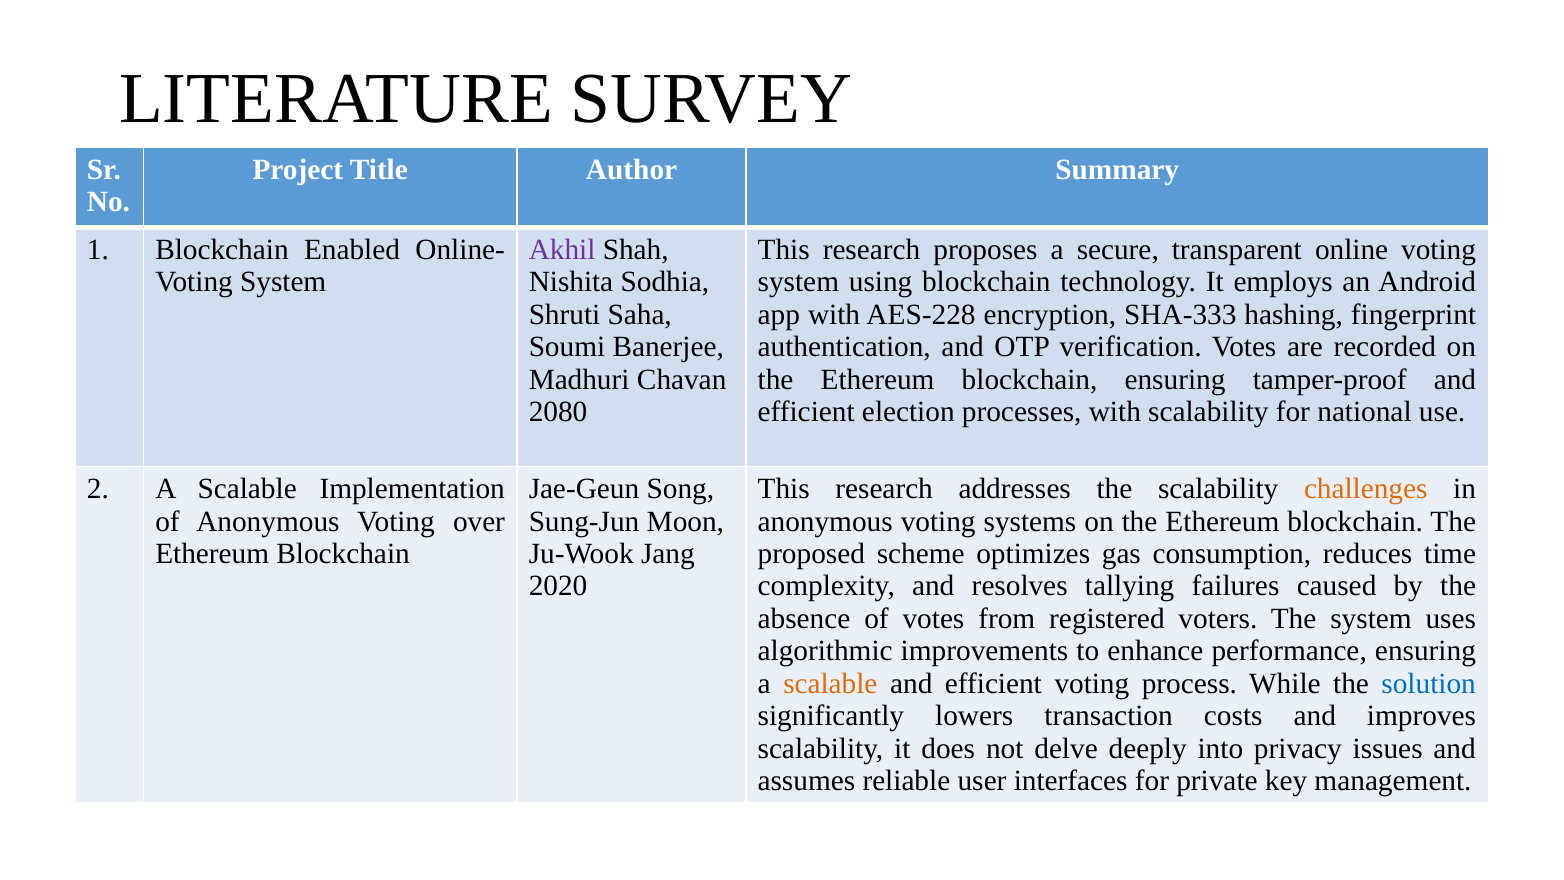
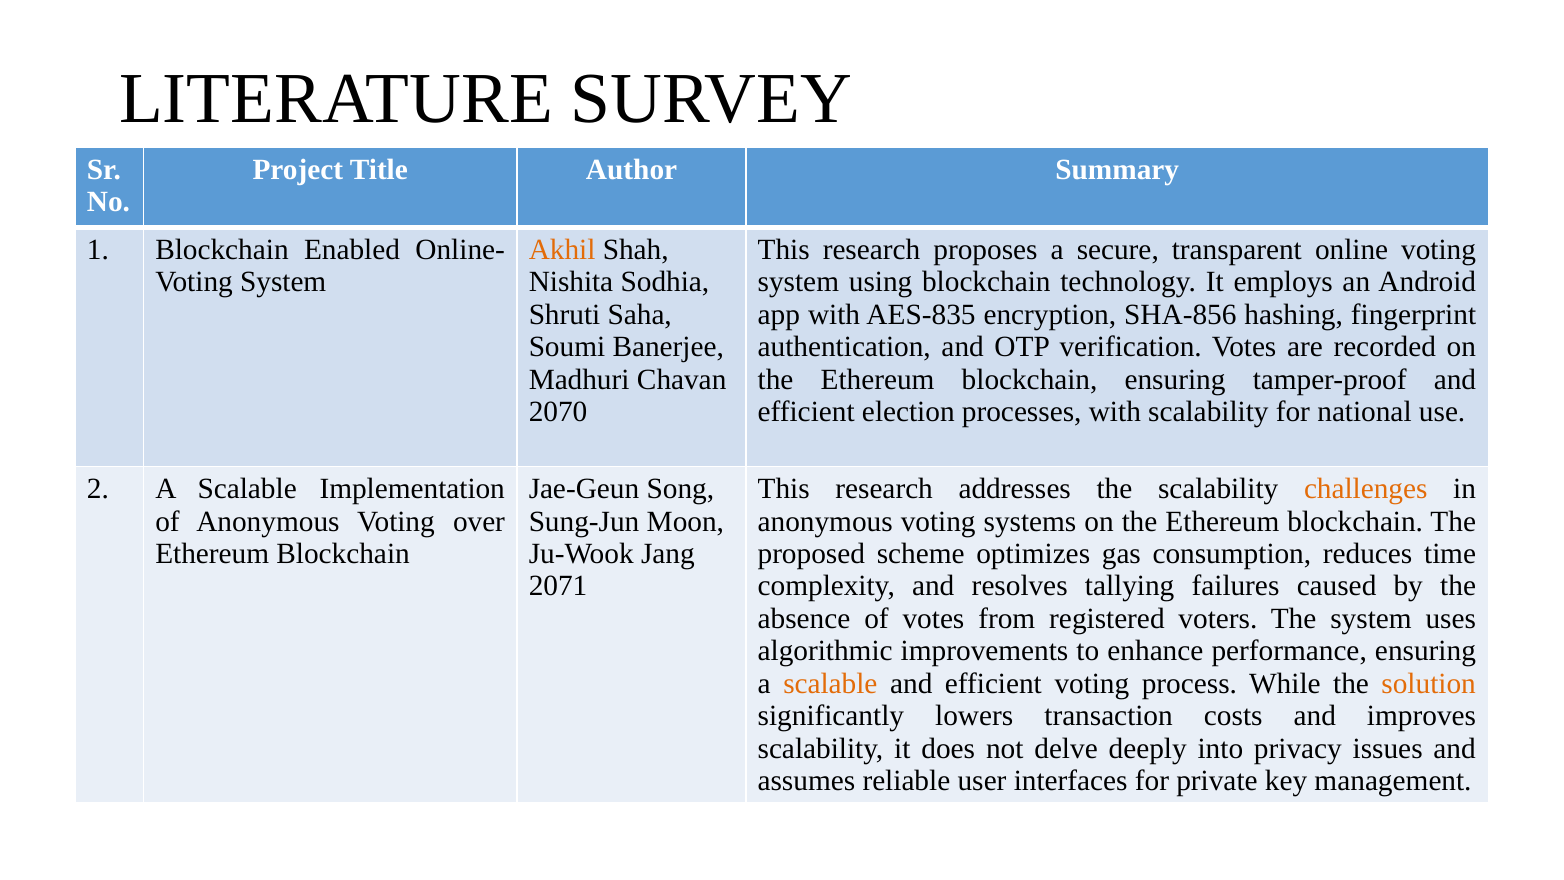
Akhil colour: purple -> orange (562, 250)
AES-228: AES-228 -> AES-835 (921, 315)
SHA-333: SHA-333 -> SHA-856 (1180, 315)
2080: 2080 -> 2070 (558, 412)
2020: 2020 -> 2071 (558, 586)
solution colour: blue -> orange (1429, 684)
